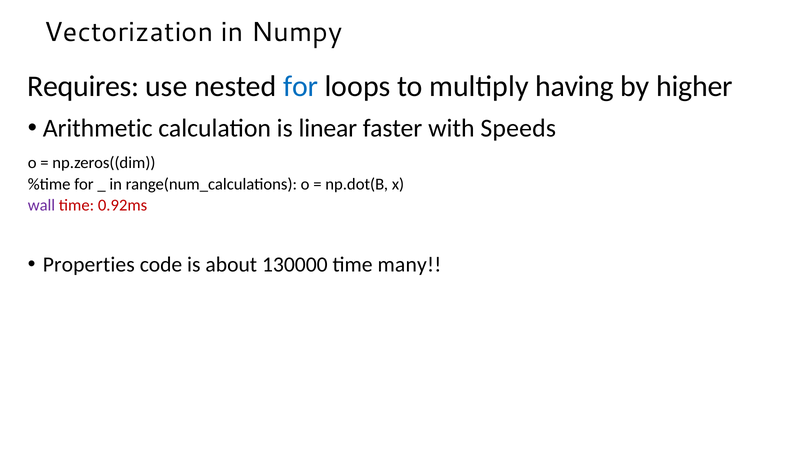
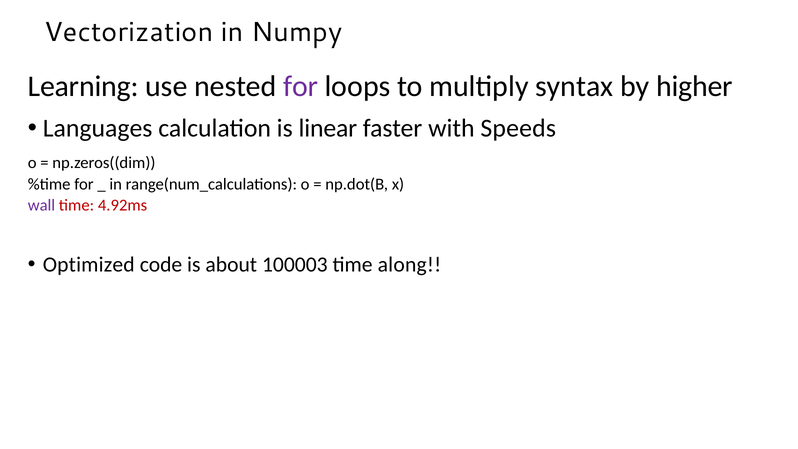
Requires: Requires -> Learning (83, 86)
for colour: blue -> purple (301, 86)
having: having -> syntax (574, 86)
Arithmetic: Arithmetic -> Languages (98, 128)
0.92ms: 0.92ms -> 4.92ms (123, 205)
Properties: Properties -> Optimized (89, 264)
130000: 130000 -> 100003 (295, 264)
many: many -> along (409, 264)
